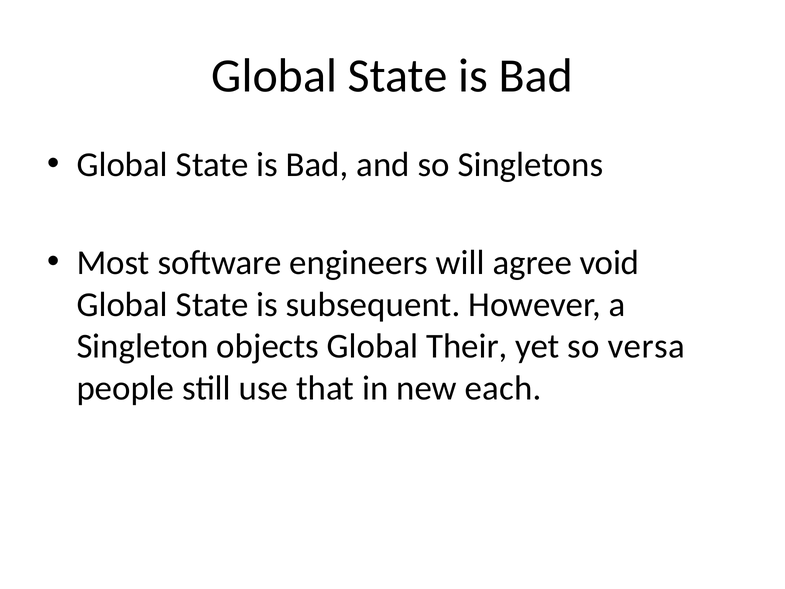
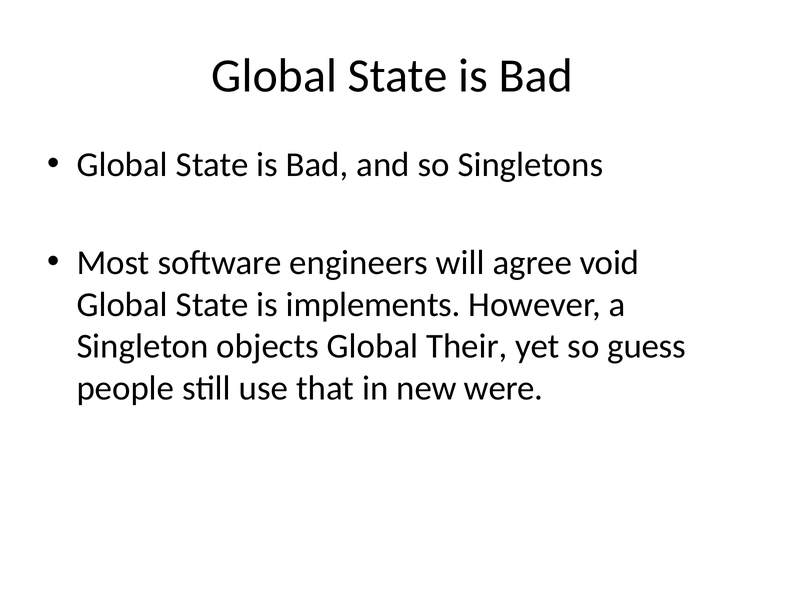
subsequent: subsequent -> implements (373, 304)
versa: versa -> guess (647, 346)
each: each -> were (504, 388)
